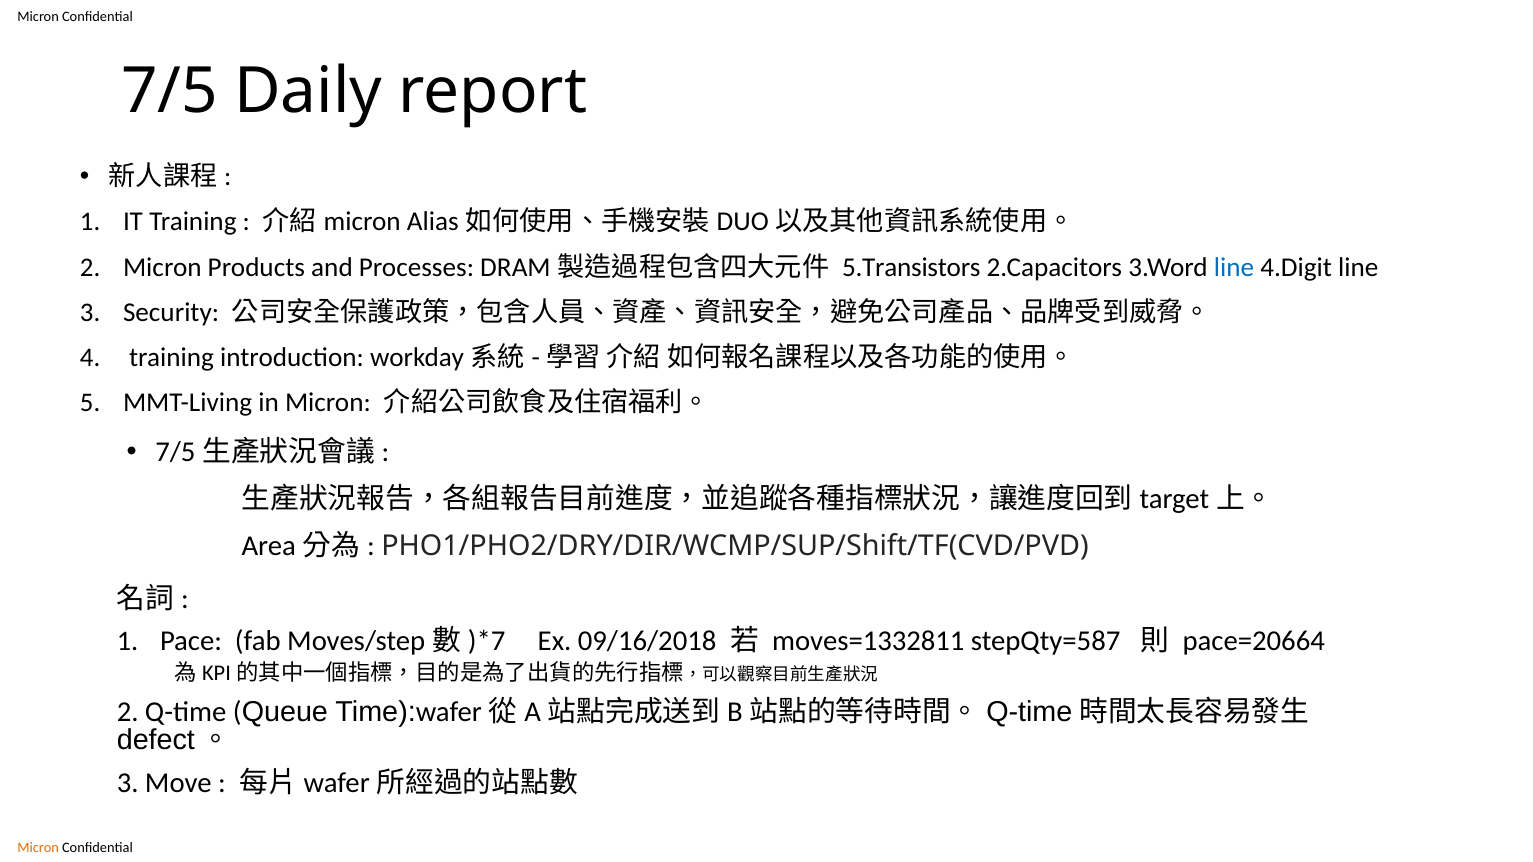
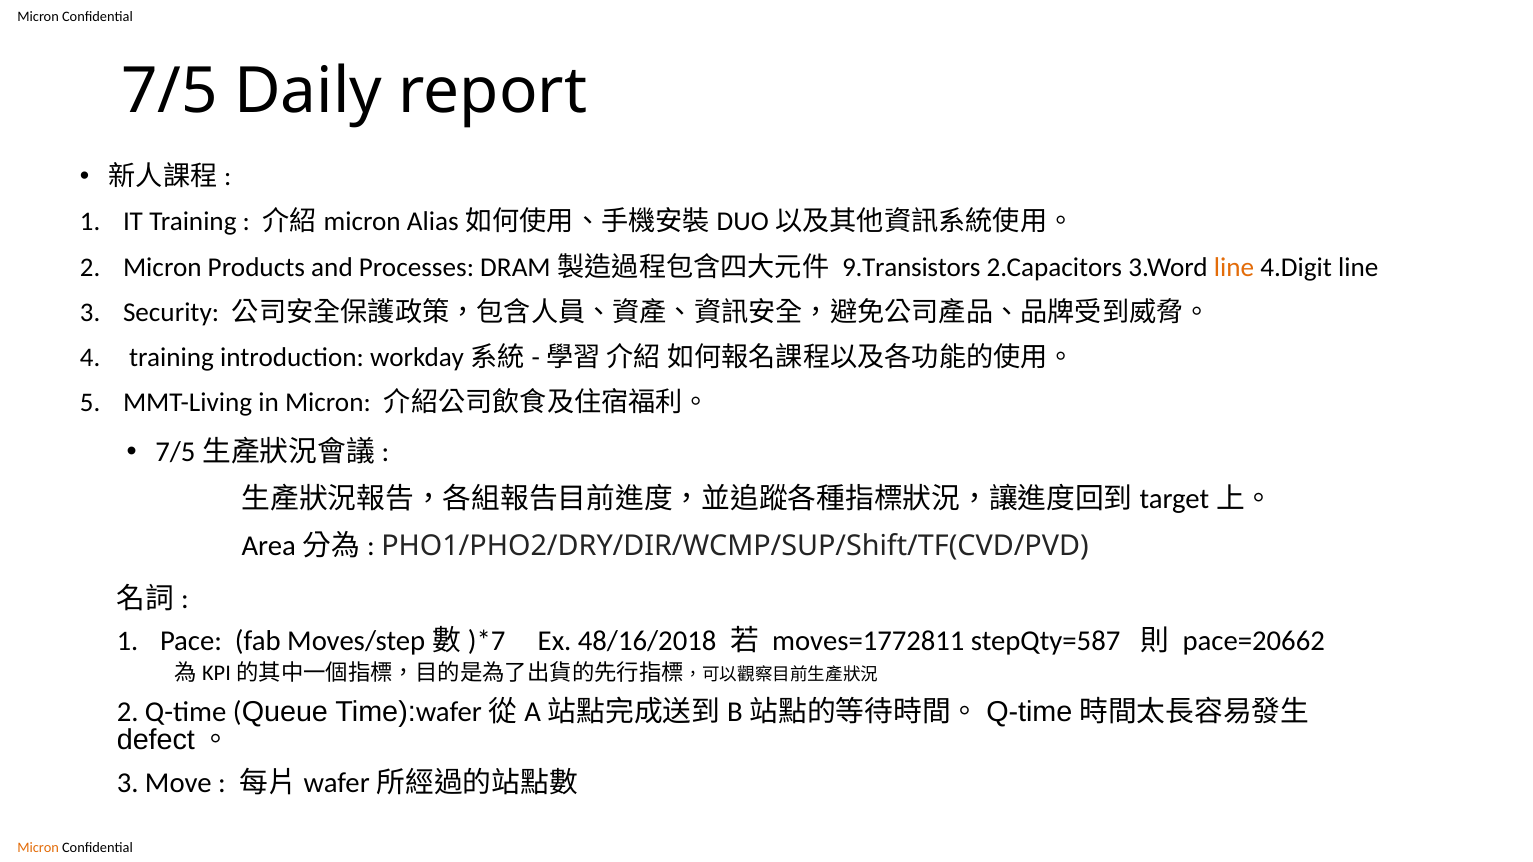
5.Transistors: 5.Transistors -> 9.Transistors (911, 267)
line colour: blue -> orange (1234, 267)
09/16/2018: 09/16/2018 -> 48/16/2018 (647, 642)
moves=1332811: moves=1332811 -> moves=1772811 (868, 642)
pace=20664: pace=20664 -> pace=20662 (1254, 642)
